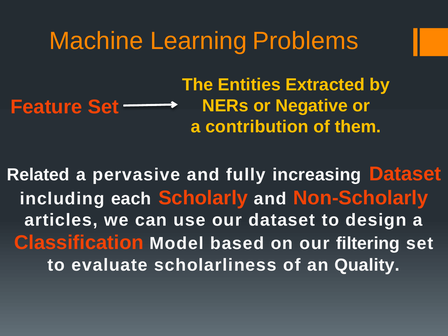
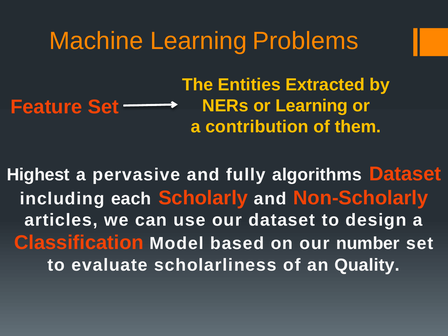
or Negative: Negative -> Learning (312, 106)
Related: Related -> Highest (38, 175)
increasing: increasing -> algorithms (317, 175)
filtering: filtering -> number (368, 244)
